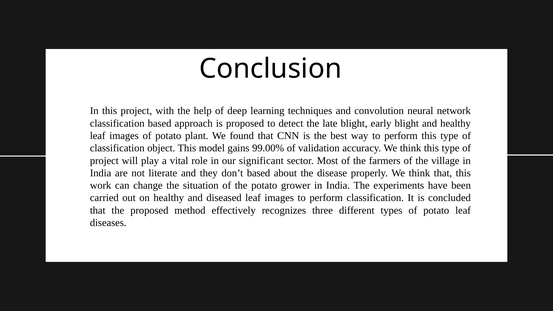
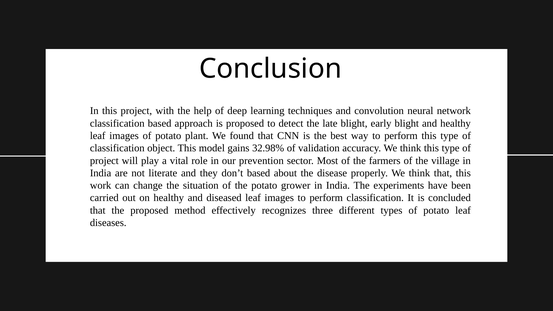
99.00%: 99.00% -> 32.98% (268, 148)
significant: significant -> prevention (261, 161)
